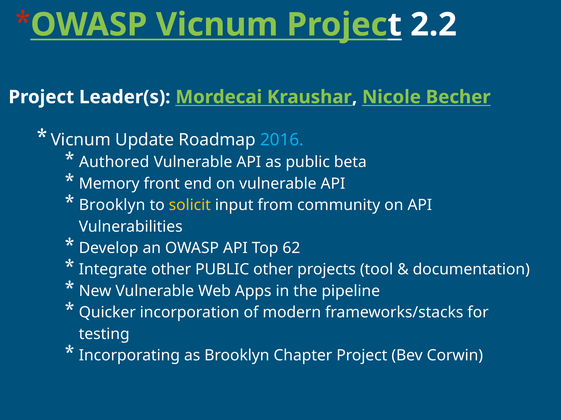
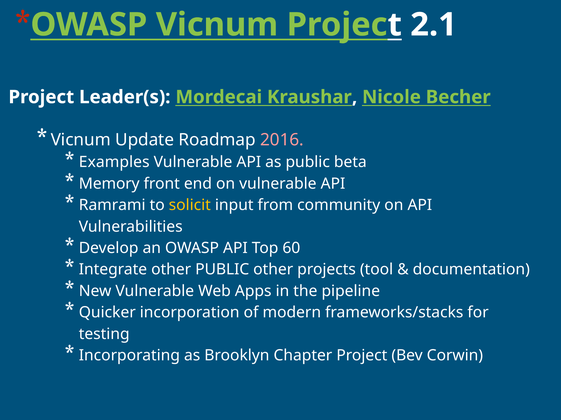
2.2: 2.2 -> 2.1 (434, 25)
2016 colour: light blue -> pink (282, 140)
Authored: Authored -> Examples (114, 162)
Brooklyn: Brooklyn -> Ramrami (112, 205)
62: 62 -> 60 (291, 248)
